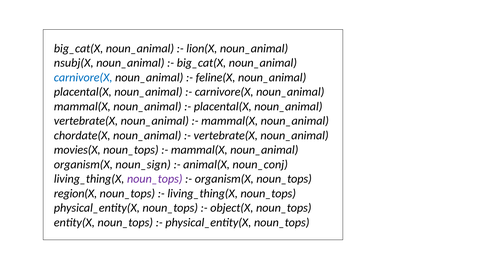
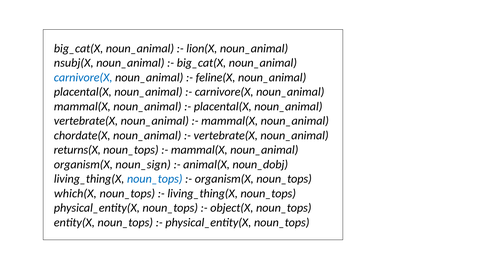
movies(X: movies(X -> returns(X (77, 150)
noun_conj: noun_conj -> noun_dobj (260, 164)
noun_tops colour: purple -> blue (155, 179)
region(X: region(X -> which(X (75, 193)
